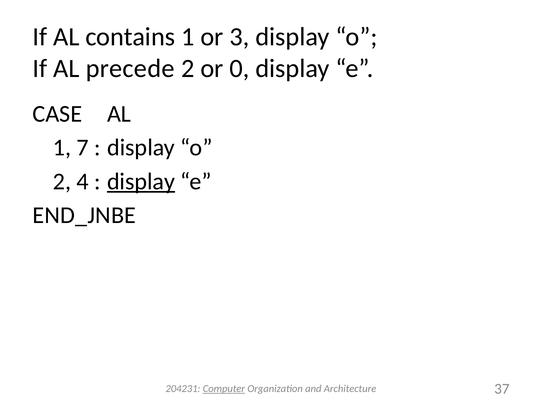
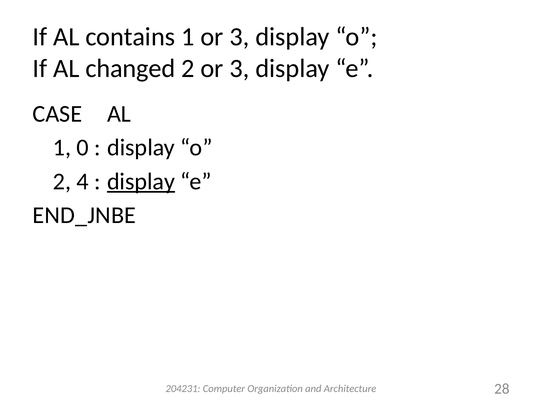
precede: precede -> changed (130, 68)
2 or 0: 0 -> 3 (239, 68)
7: 7 -> 0 (83, 147)
Computer underline: present -> none (224, 388)
37: 37 -> 28 (502, 388)
